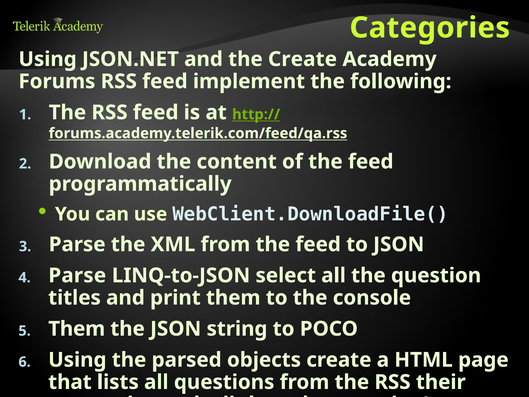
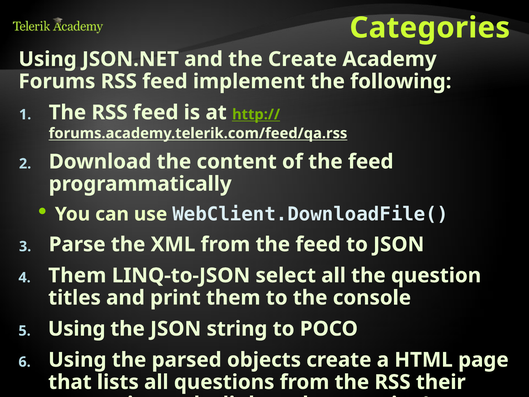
Parse: Parse -> Them (77, 275)
Them: Them -> Using (77, 329)
